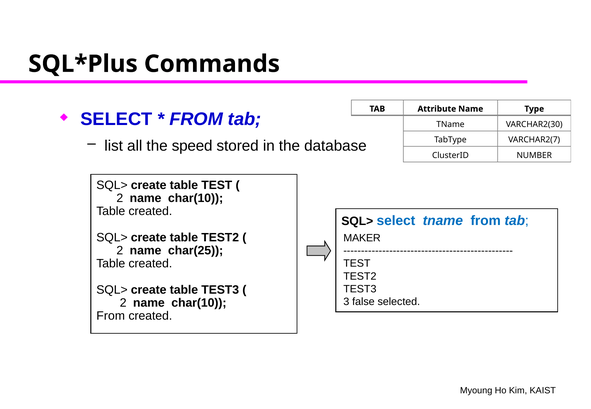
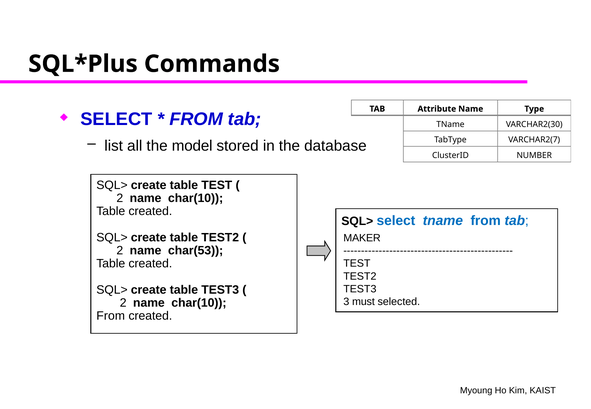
speed: speed -> model (192, 146)
char(25: char(25 -> char(53 (196, 251)
false: false -> must (363, 302)
